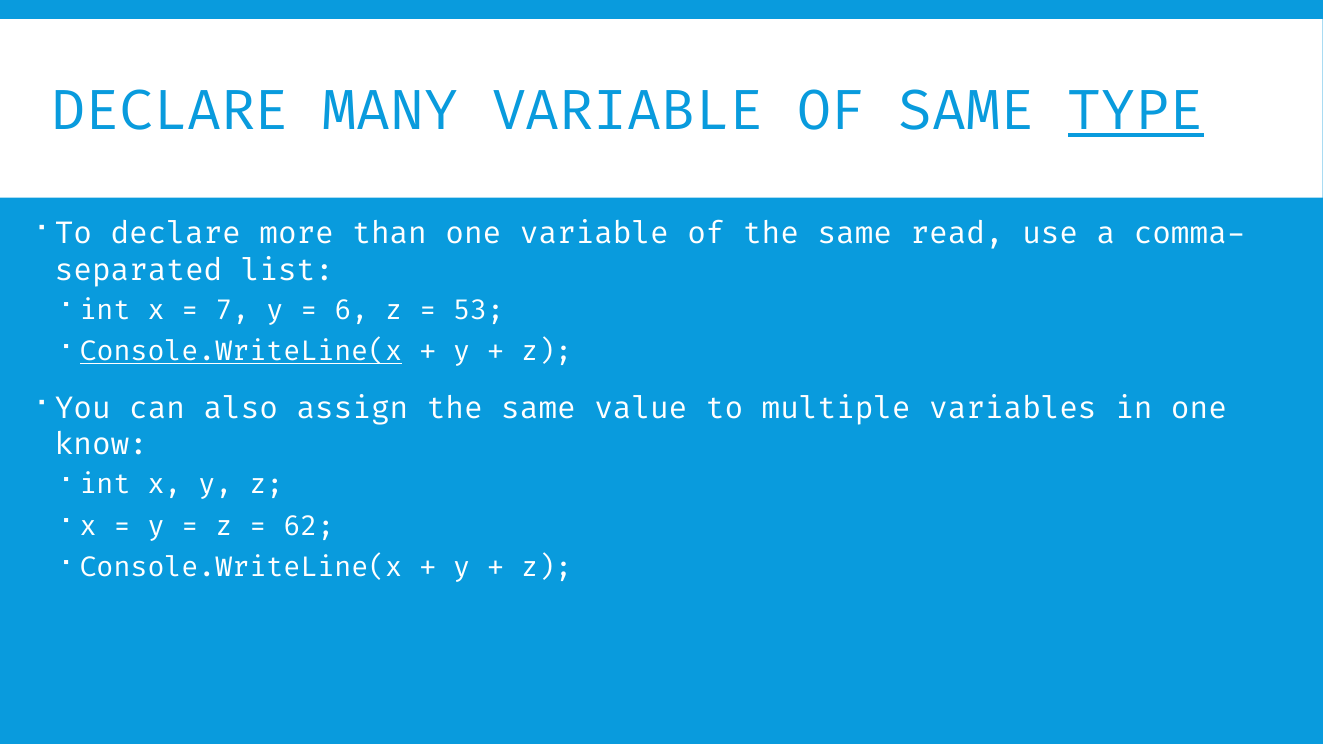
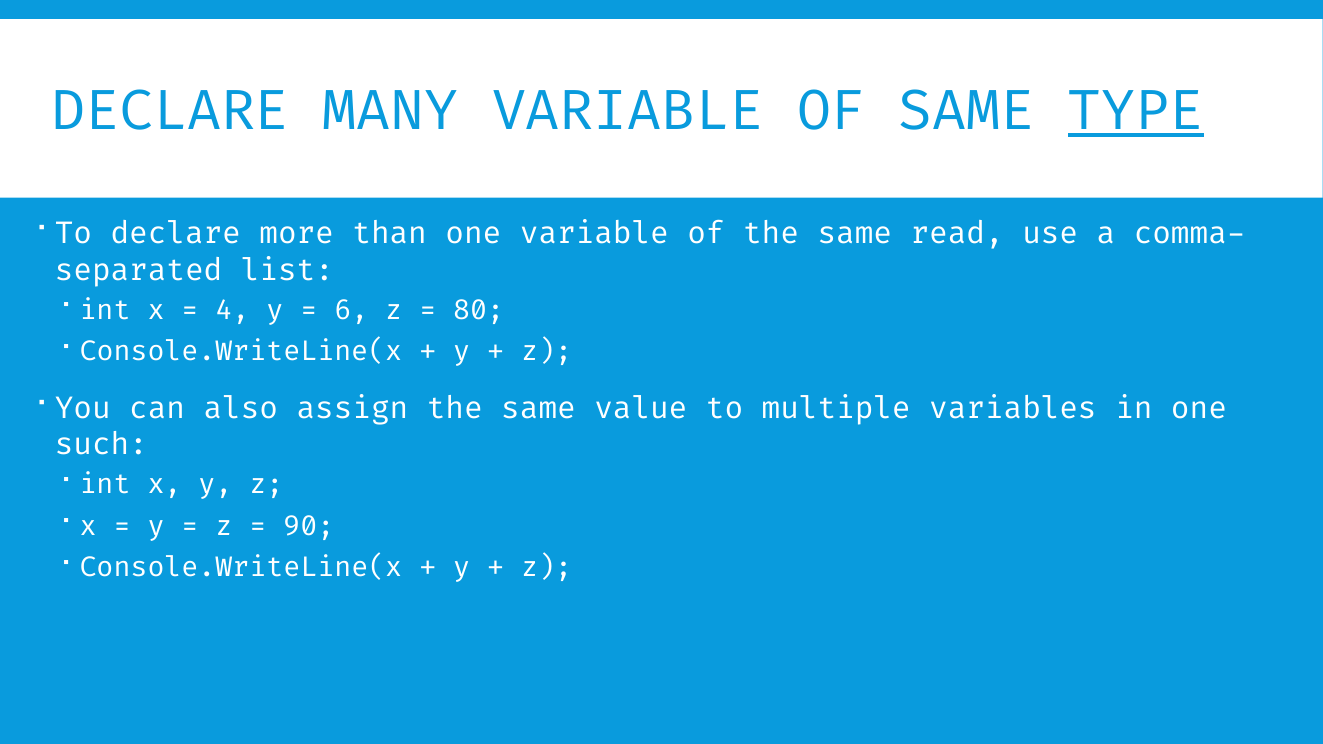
7: 7 -> 4 (232, 310)
53: 53 -> 80 (479, 310)
Console.WriteLine(x underline: present -> none (241, 352)
know: know -> such (101, 445)
62: 62 -> 90 (309, 526)
